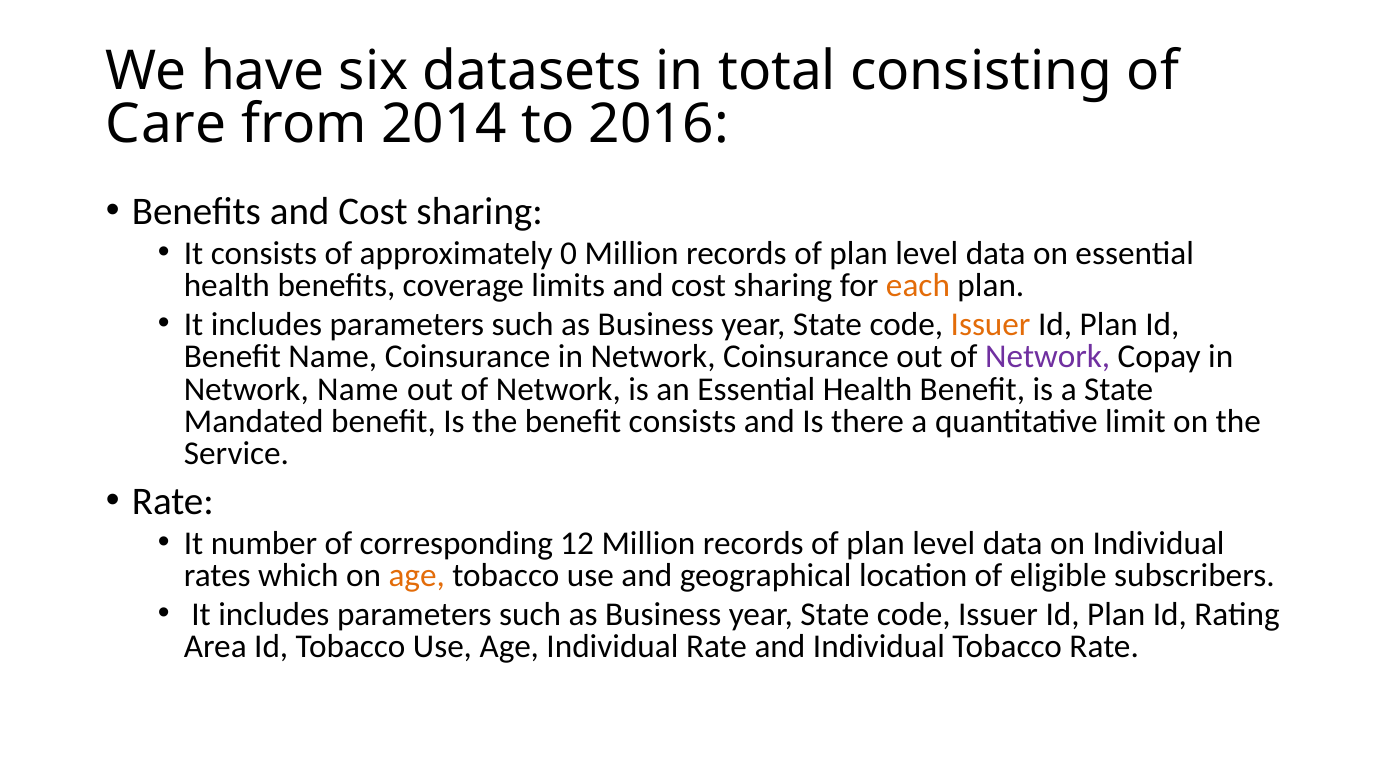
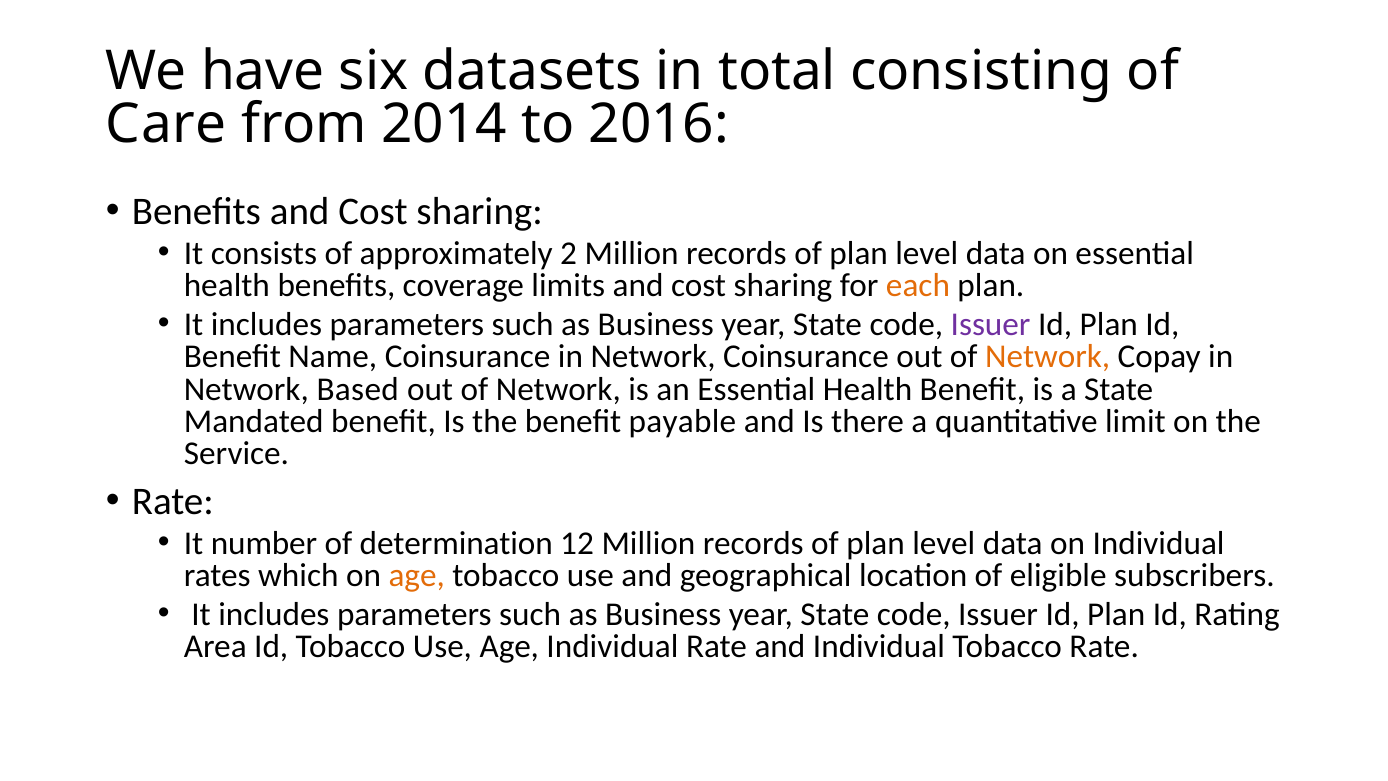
0: 0 -> 2 (569, 253)
Issuer colour: orange -> purple (991, 324)
Network colour: purple -> orange (1048, 357)
Network Name: Name -> Based (358, 389)
benefit consists: consists -> payable (682, 421)
corresponding: corresponding -> determination (456, 543)
